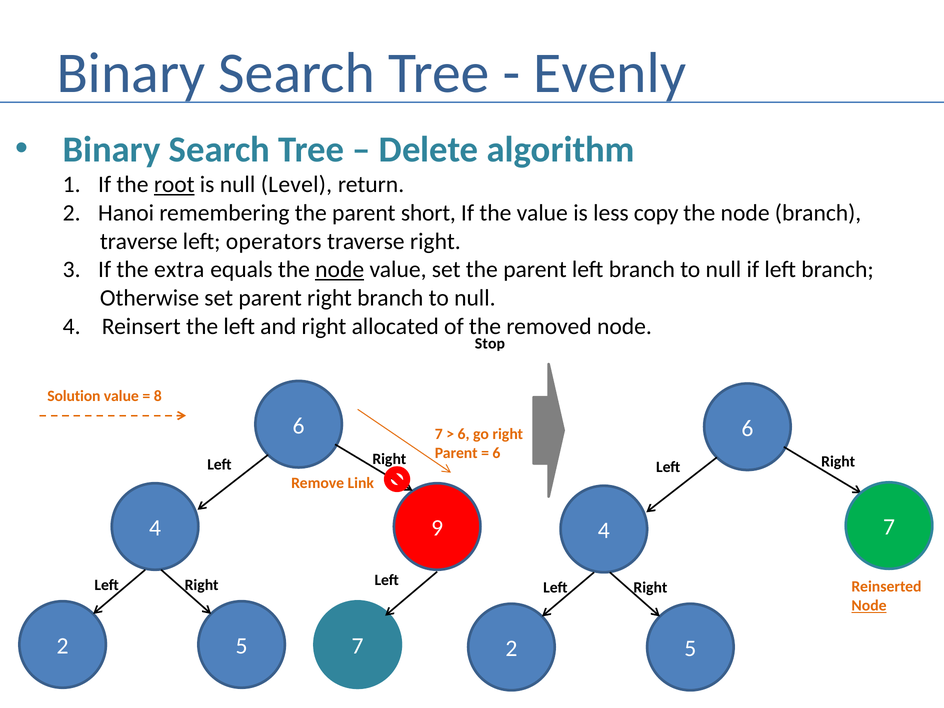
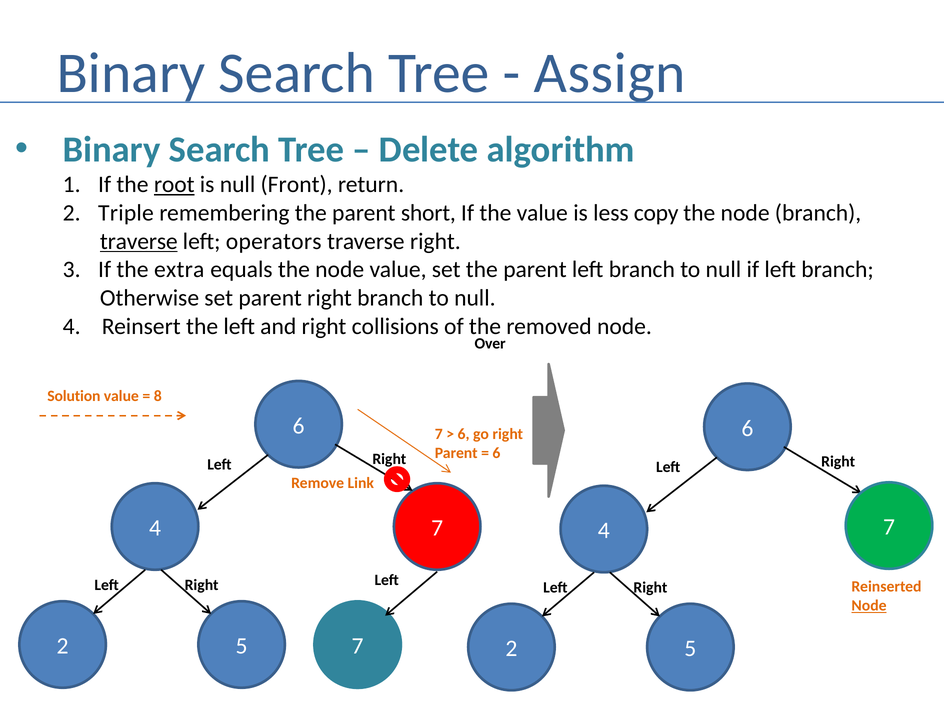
Evenly: Evenly -> Assign (610, 73)
Level: Level -> Front (297, 185)
Hanoi: Hanoi -> Triple (126, 213)
traverse underline: none -> present (139, 241)
node underline: present -> none (340, 270)
allocated: allocated -> collisions (395, 326)
Stop: Stop -> Over (490, 344)
4 9: 9 -> 7 (437, 528)
